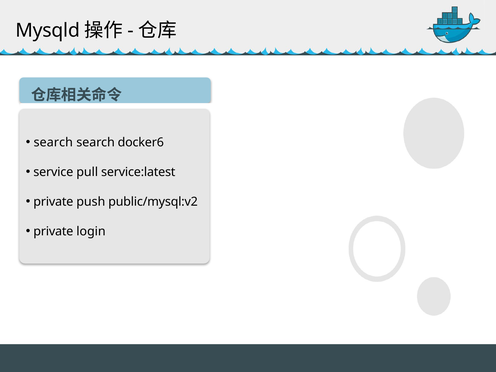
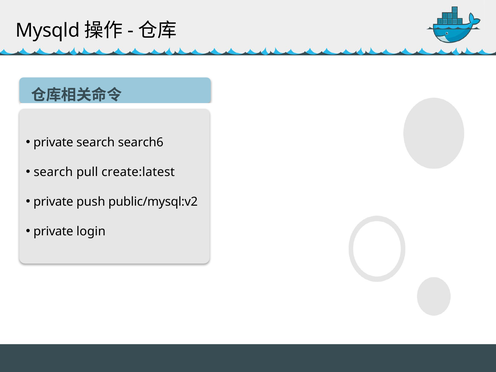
search: search -> private (53, 142)
docker6: docker6 -> search6 (141, 142)
service: service -> search (53, 172)
service:latest: service:latest -> create:latest (138, 172)
